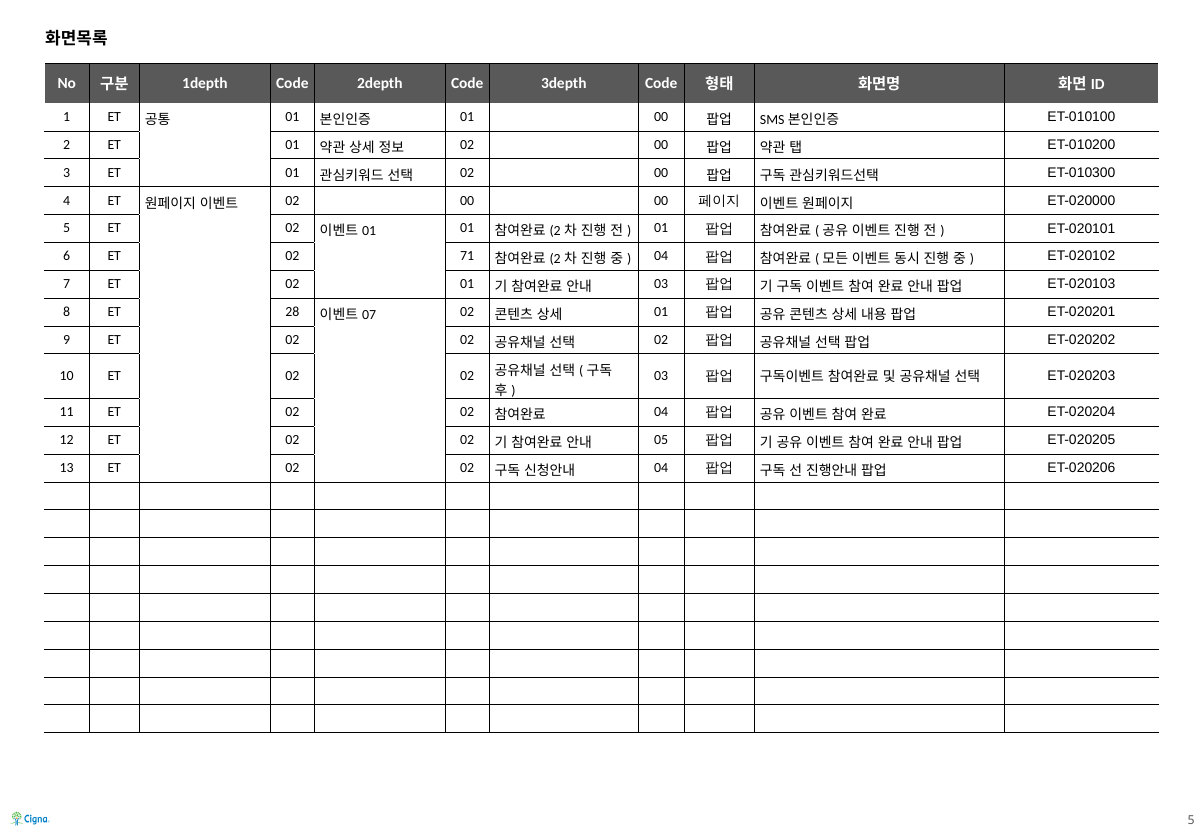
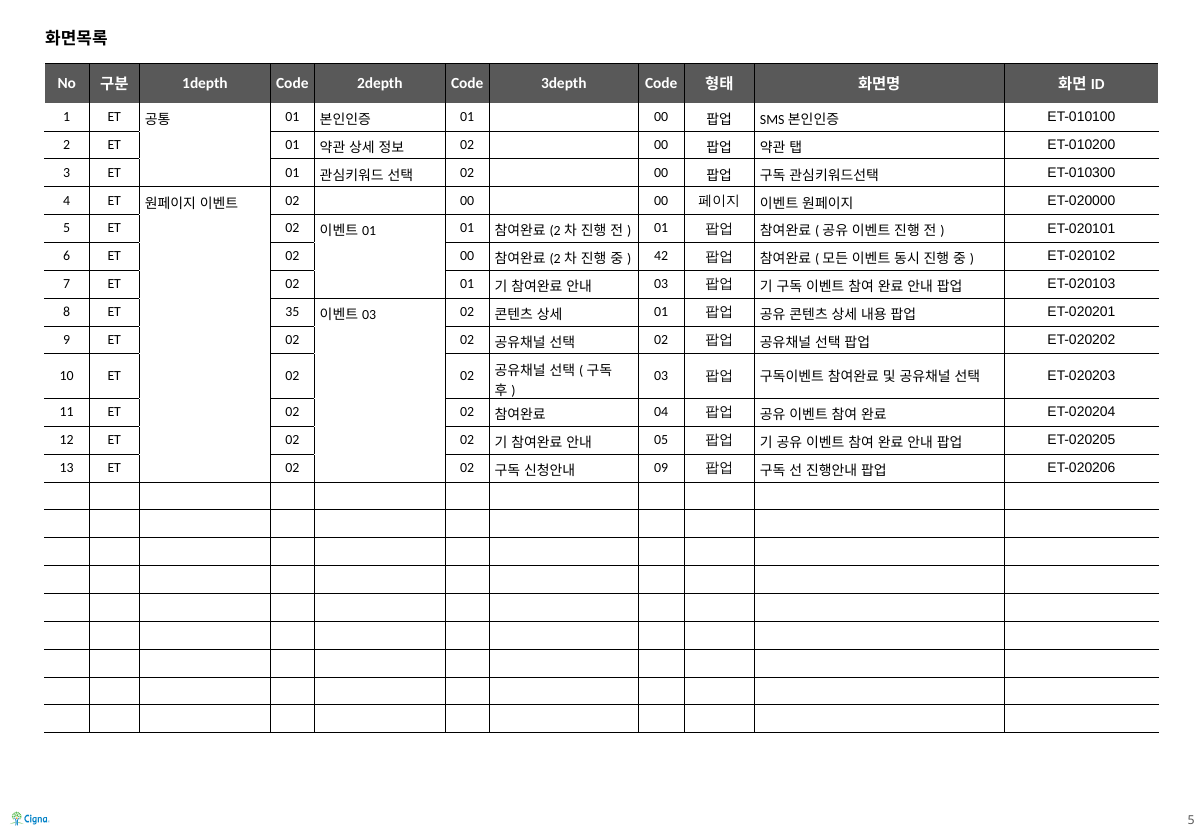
ET 02 71: 71 -> 00 (467, 256)
04: 04 -> 42 (661, 256)
28: 28 -> 35 (292, 312)
07: 07 -> 03 (369, 315)
04: 04 -> 09 (661, 468)
